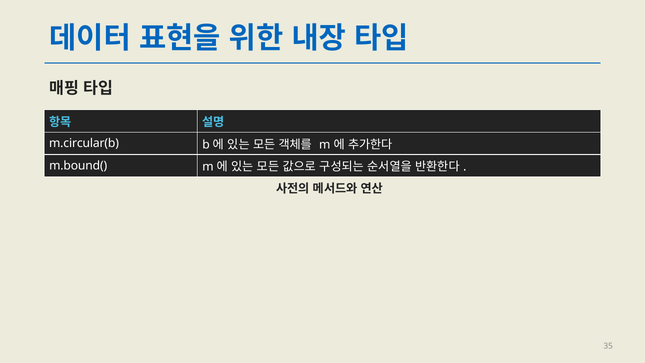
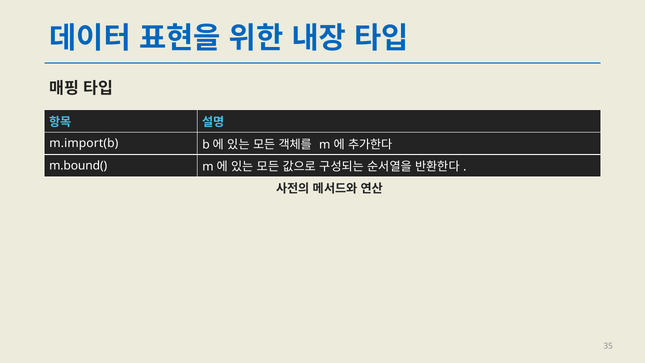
m.circular(b: m.circular(b -> m.import(b (84, 143)
